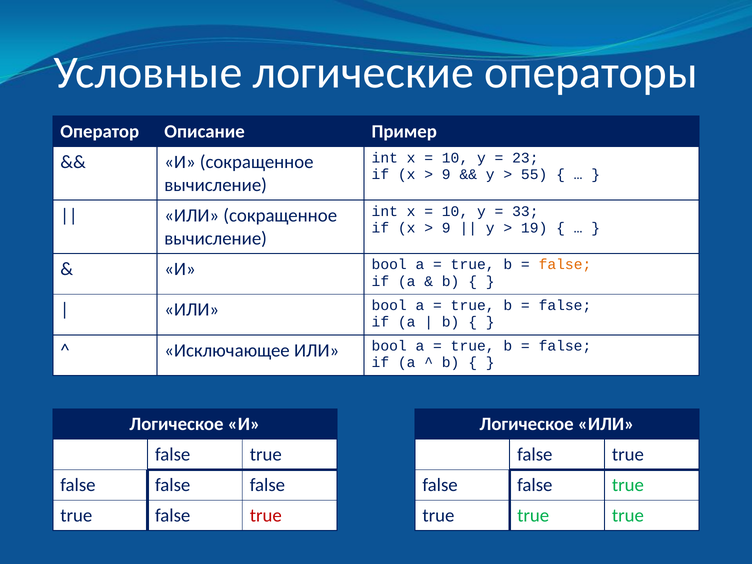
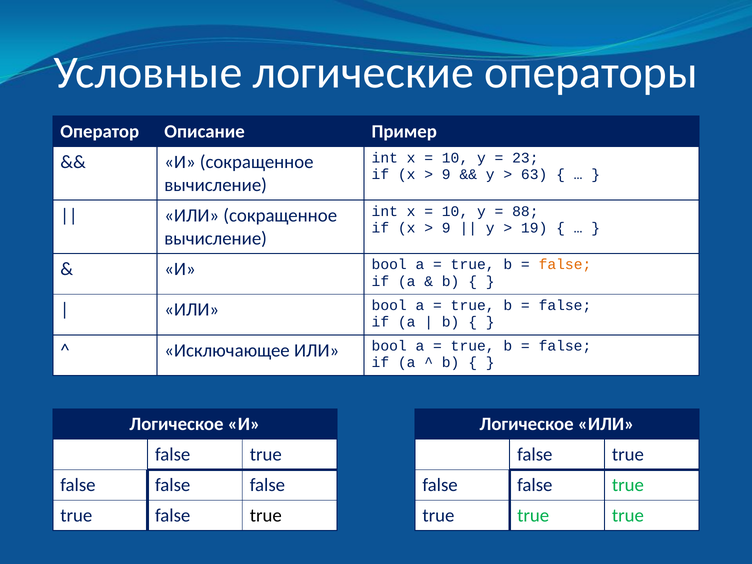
55: 55 -> 63 (534, 174)
33: 33 -> 88 (525, 211)
true colour: red -> black (266, 516)
